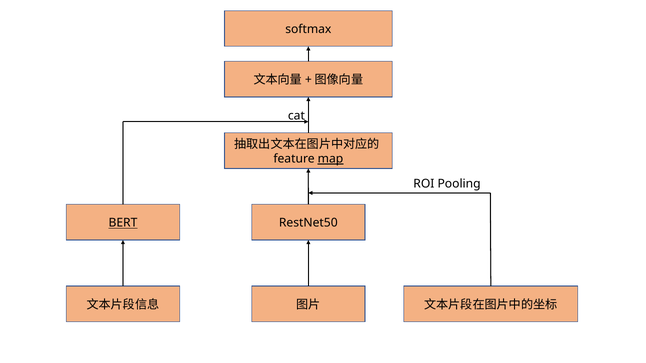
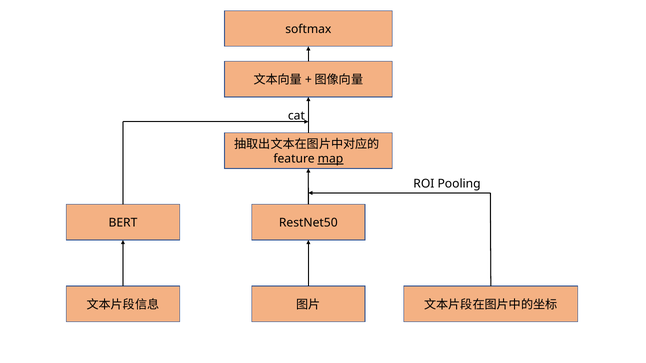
BERT underline: present -> none (123, 223)
